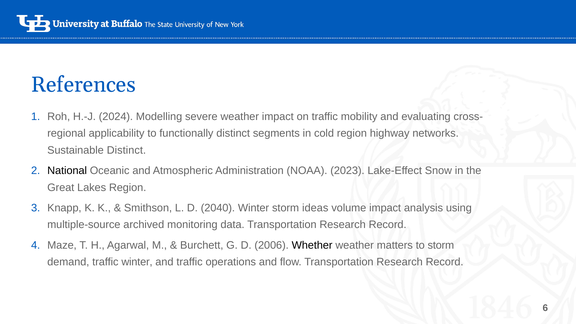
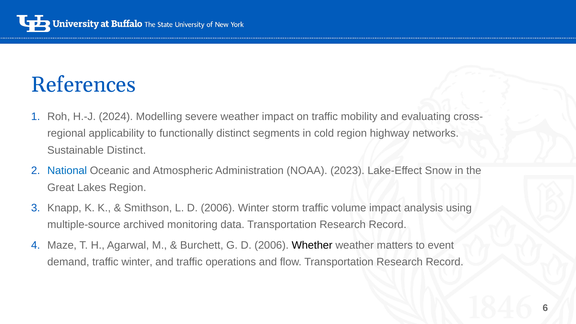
National colour: black -> blue (67, 171)
L D 2040: 2040 -> 2006 (218, 208)
storm ideas: ideas -> traffic (315, 208)
to storm: storm -> event (441, 245)
